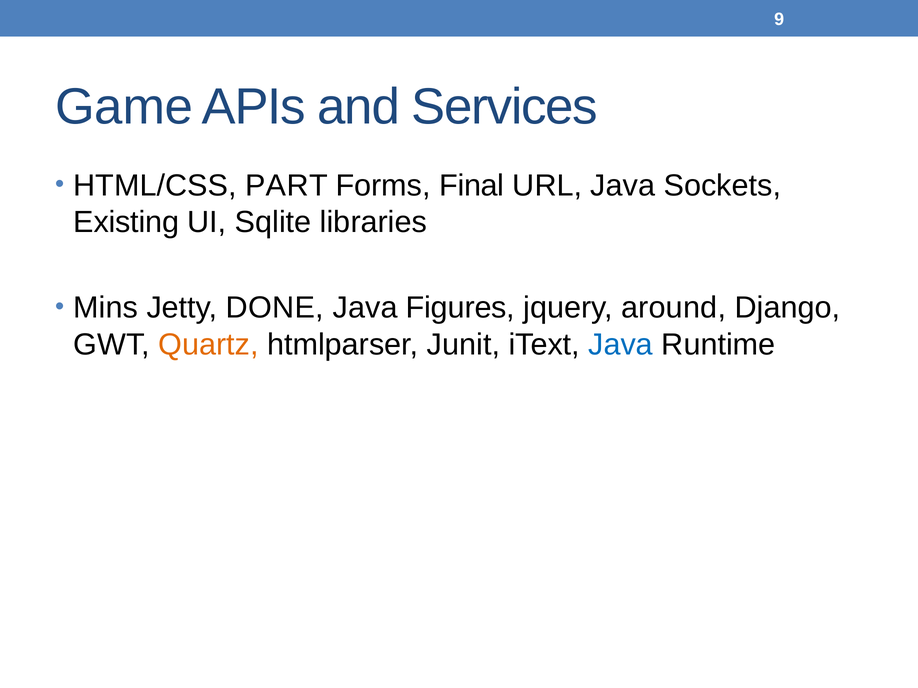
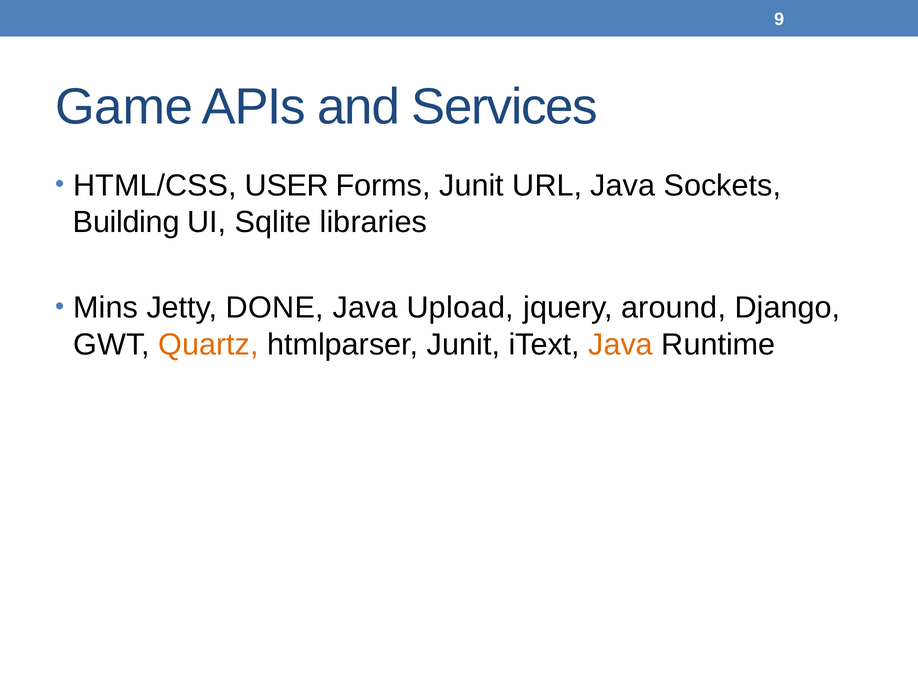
PART: PART -> USER (287, 186)
Forms Final: Final -> Junit (472, 186)
Existing: Existing -> Building (126, 222)
Figures: Figures -> Upload (460, 308)
Java colour: blue -> orange (621, 345)
